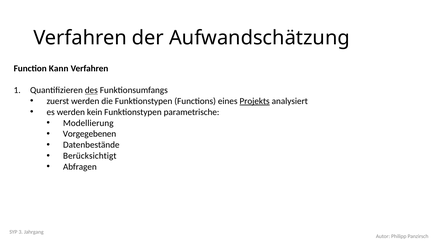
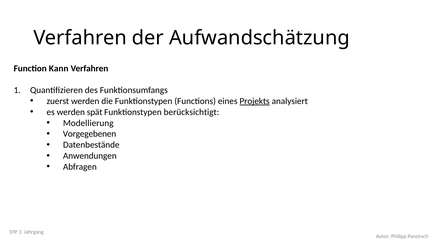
des underline: present -> none (91, 90)
kein: kein -> spät (95, 112)
parametrische: parametrische -> berücksichtigt (191, 112)
Berücksichtigt: Berücksichtigt -> Anwendungen (90, 156)
